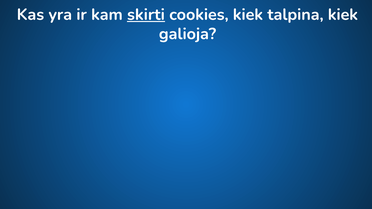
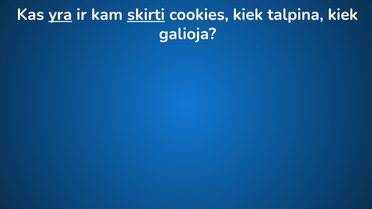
yra underline: none -> present (60, 15)
